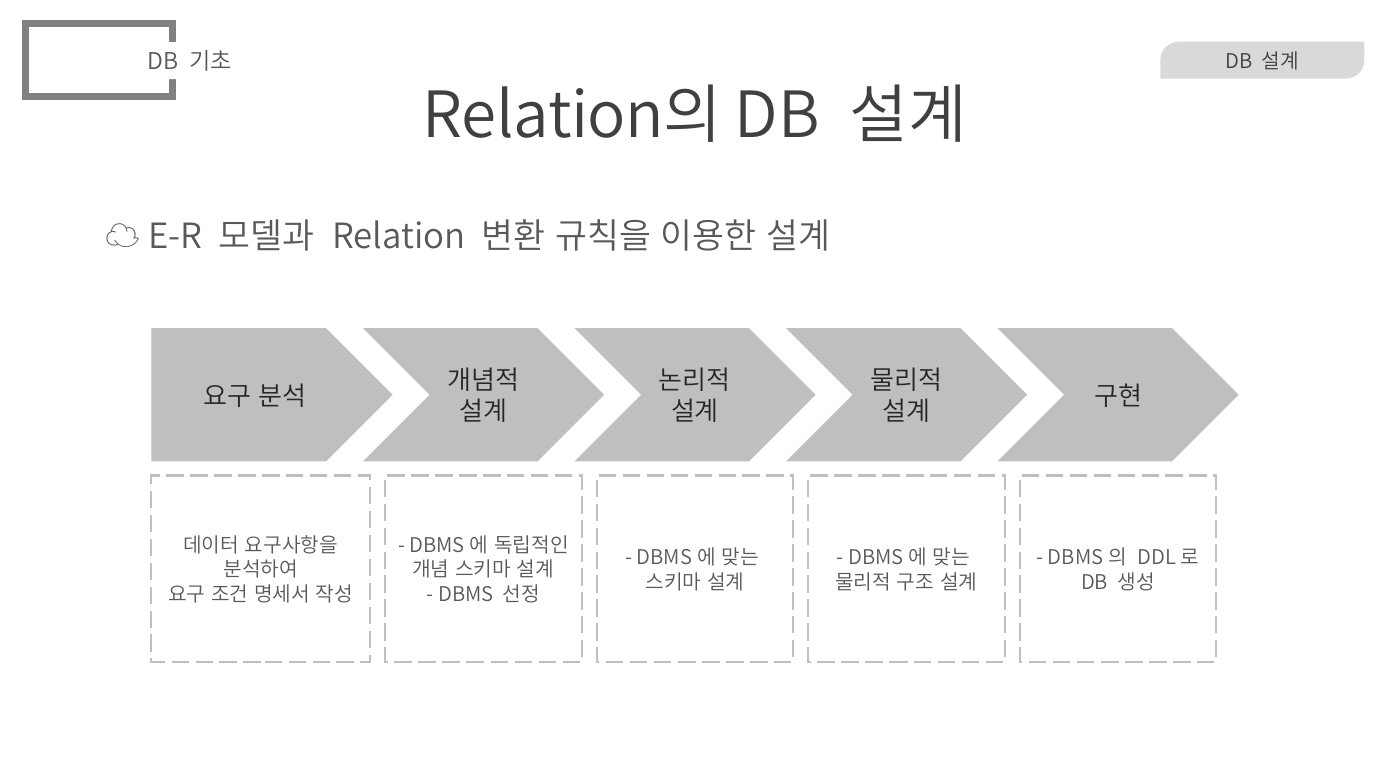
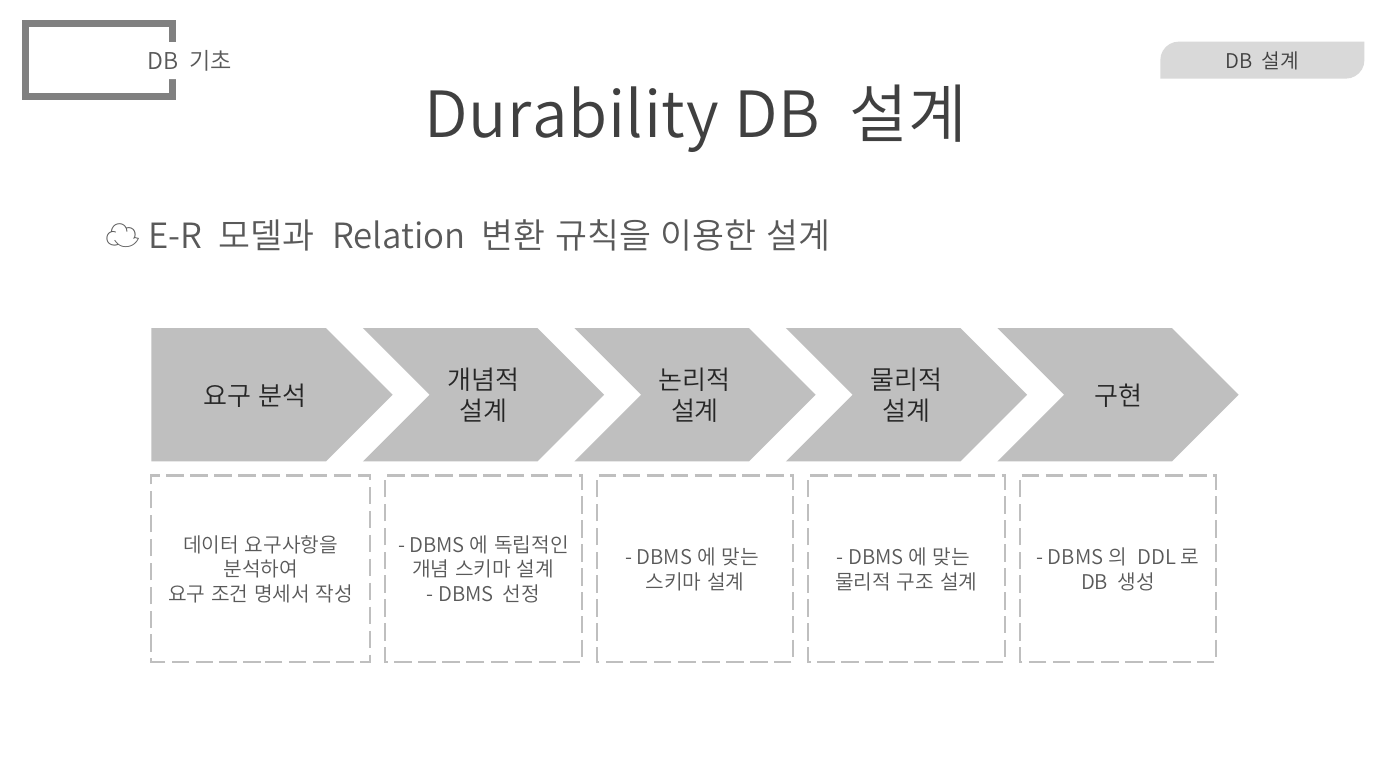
Relation의: Relation의 -> Durability (571, 117)
